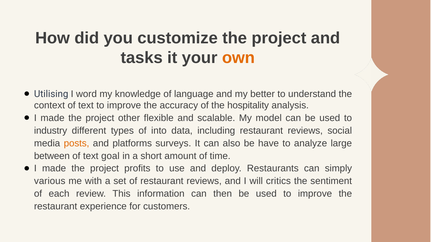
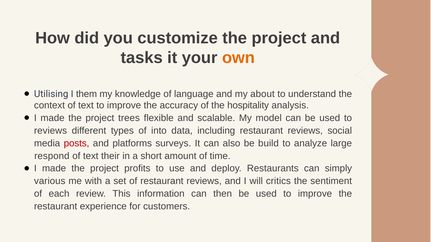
word: word -> them (87, 94)
better: better -> about (262, 94)
other: other -> trees (129, 118)
industry: industry -> reviews (51, 131)
posts colour: orange -> red (77, 144)
have: have -> build (268, 144)
between: between -> respond (52, 156)
goal: goal -> their (110, 156)
